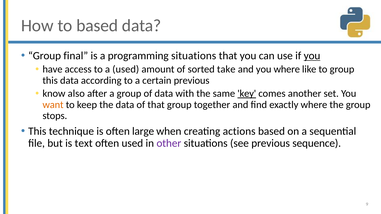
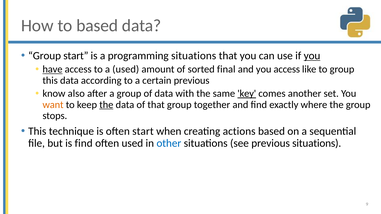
Group final: final -> start (76, 56)
have underline: none -> present (52, 69)
take: take -> final (226, 69)
you where: where -> access (287, 69)
the underline: none -> present (106, 105)
often large: large -> start (143, 131)
is text: text -> find (84, 143)
other colour: purple -> blue (169, 143)
previous sequence: sequence -> situations (317, 143)
